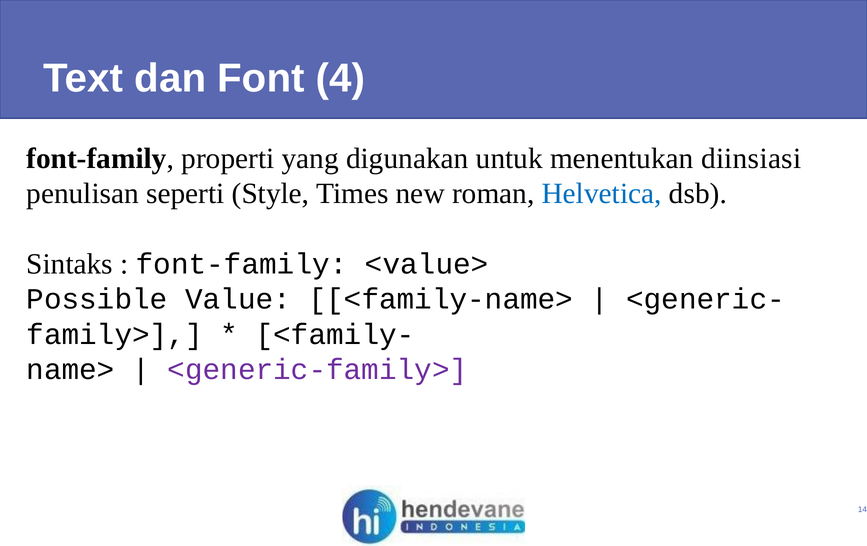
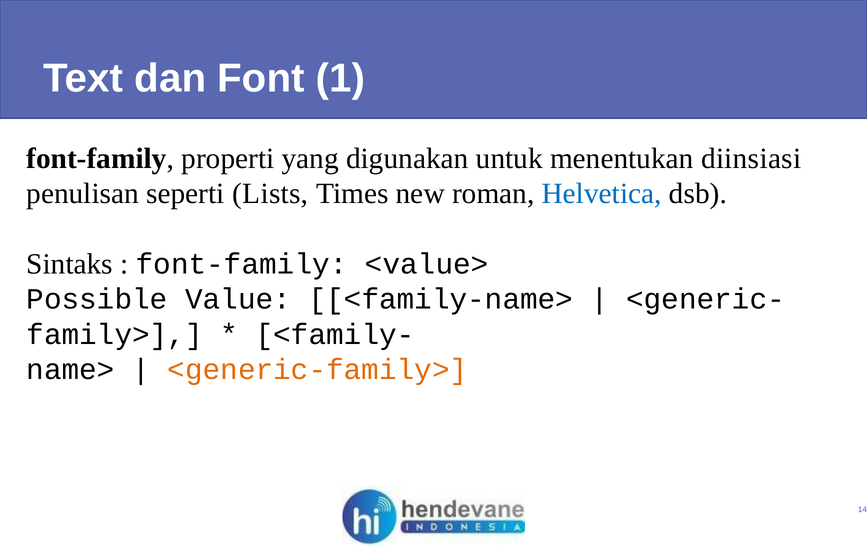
4: 4 -> 1 (341, 79)
Style: Style -> Lists (270, 194)
<generic-family> colour: purple -> orange (317, 370)
